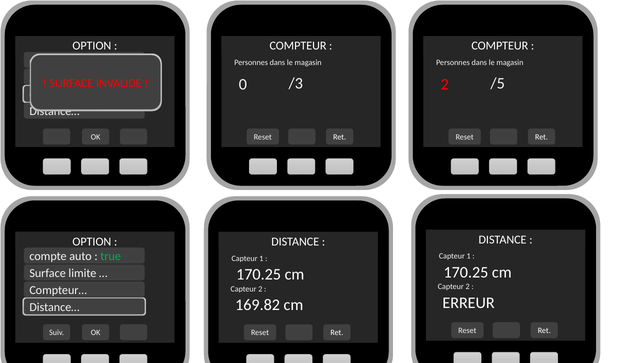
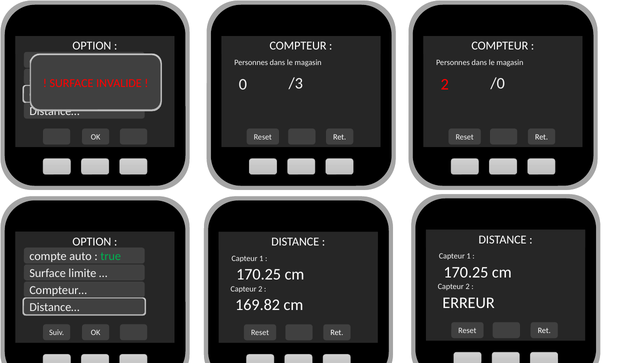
/5: /5 -> /0 (498, 83)
